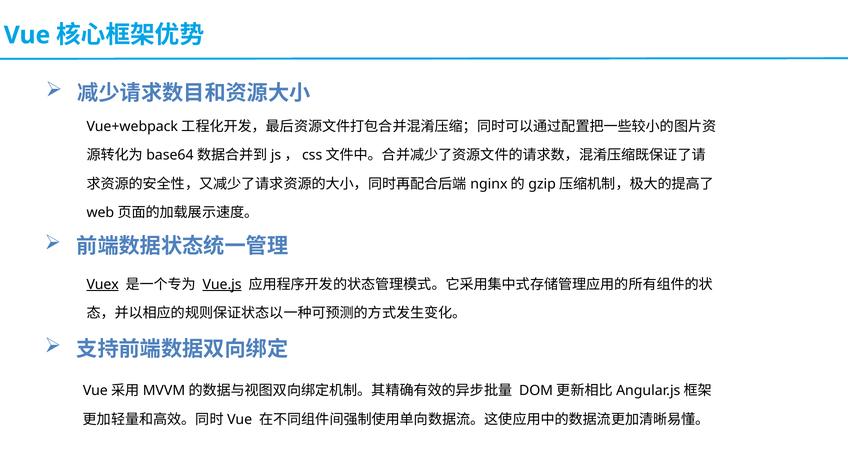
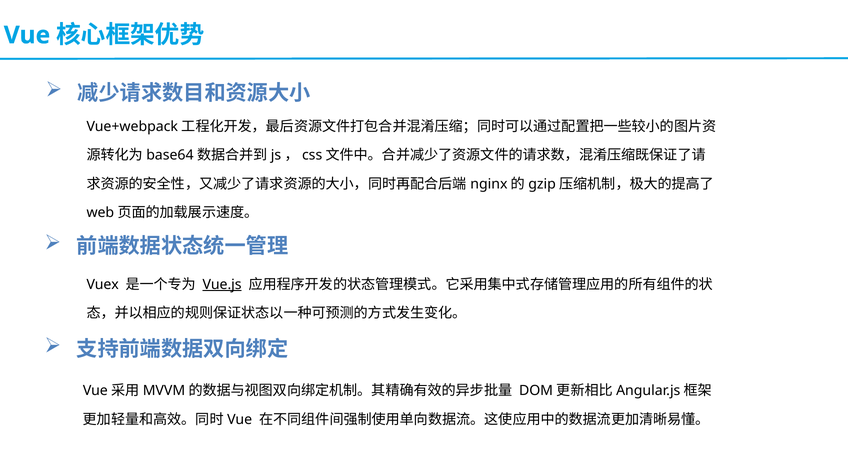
Vuex underline: present -> none (103, 285)
